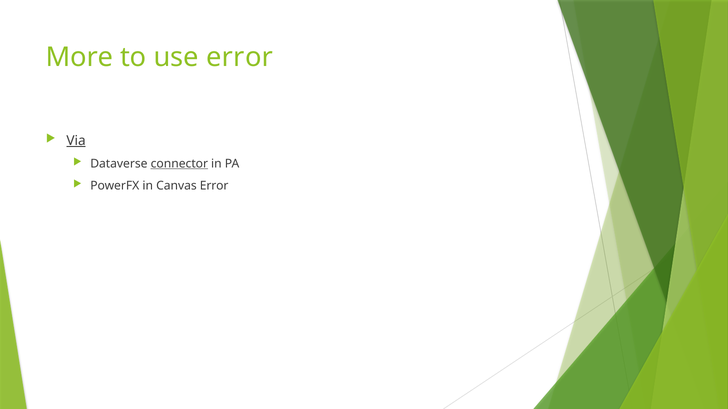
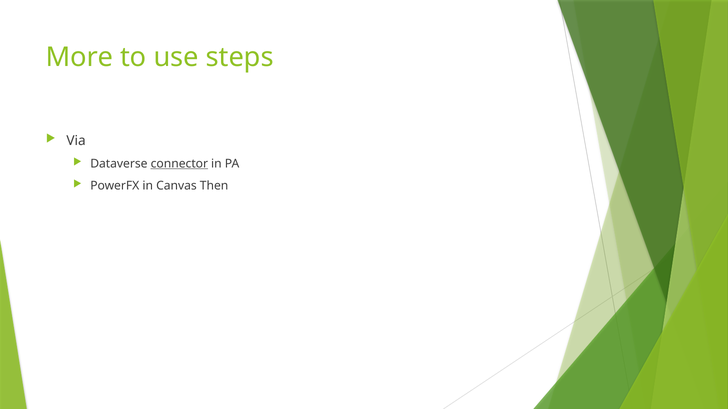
use error: error -> steps (240, 57)
Via underline: present -> none (76, 141)
Canvas Error: Error -> Then (214, 186)
